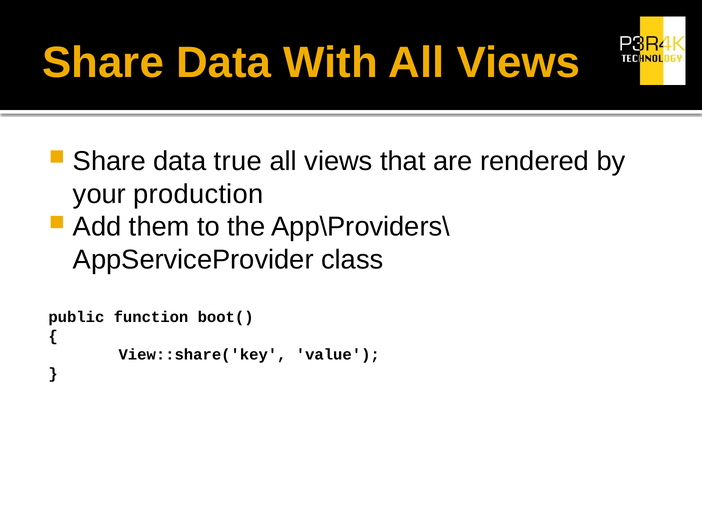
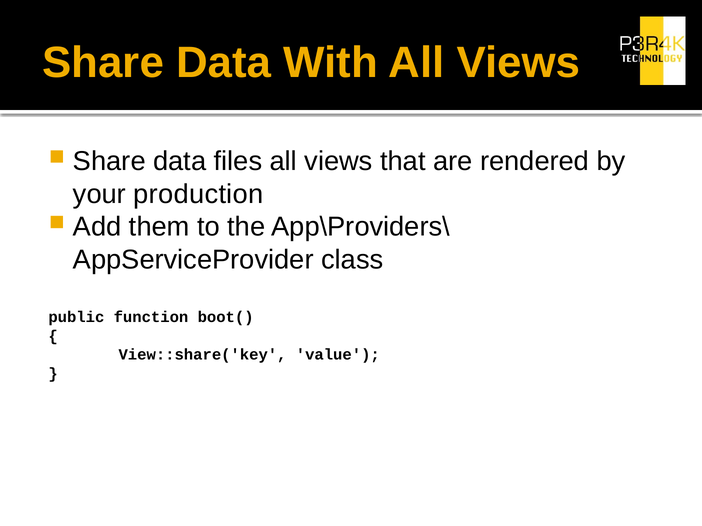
true: true -> files (238, 162)
